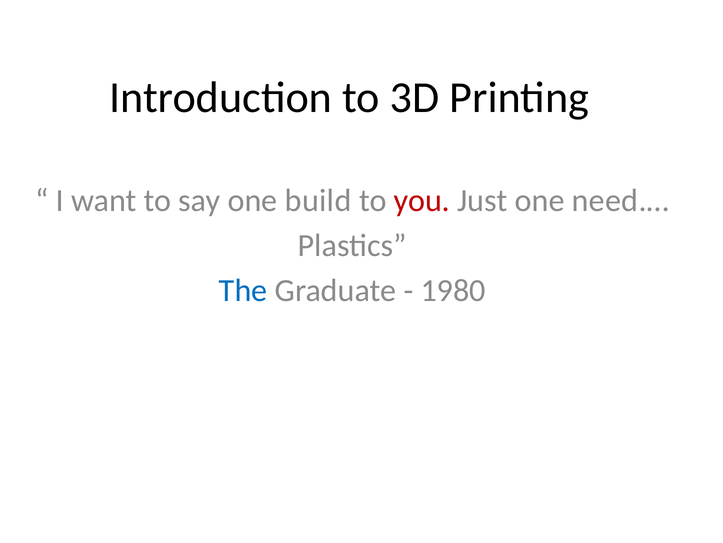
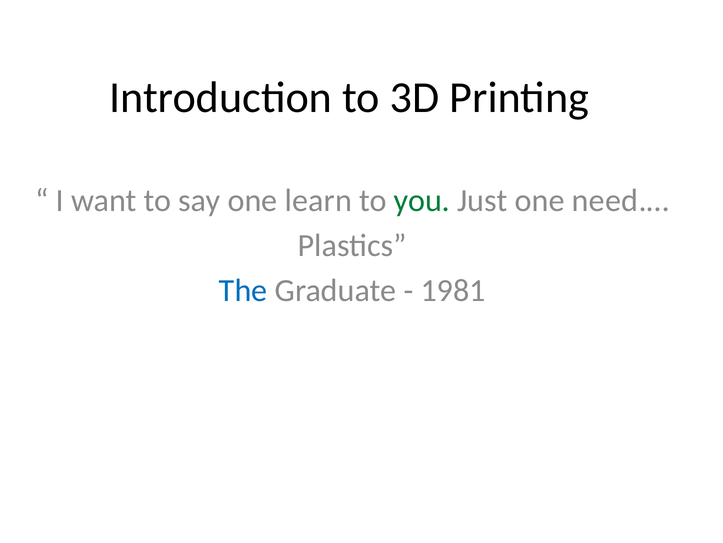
build: build -> learn (318, 200)
you colour: red -> green (422, 200)
1980: 1980 -> 1981 (453, 290)
